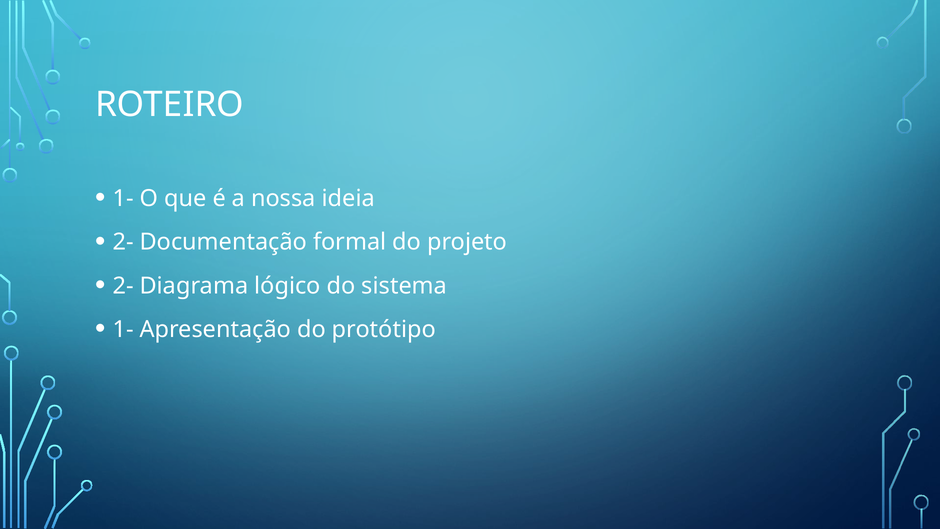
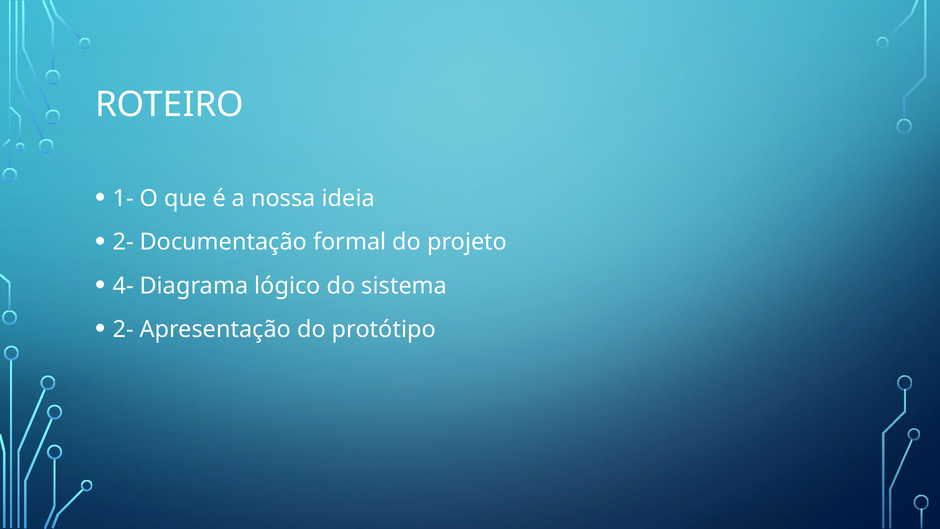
2-: 2- -> 4- (123, 286)
1-: 1- -> 2- (123, 329)
